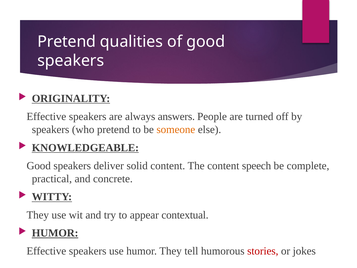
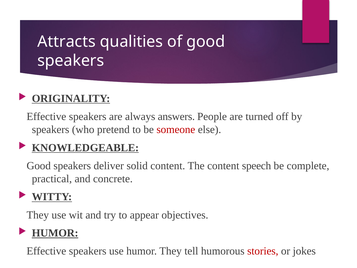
Pretend: Pretend -> Attracts (67, 42)
someone colour: orange -> red (176, 129)
contextual: contextual -> objectives (185, 215)
